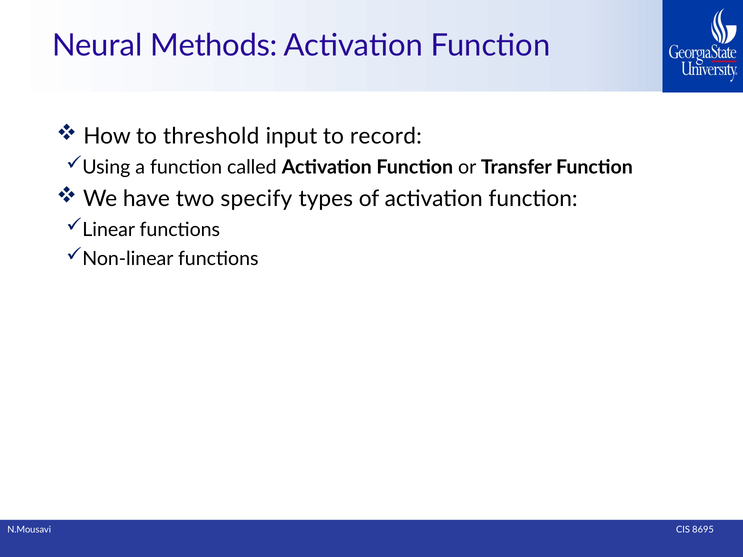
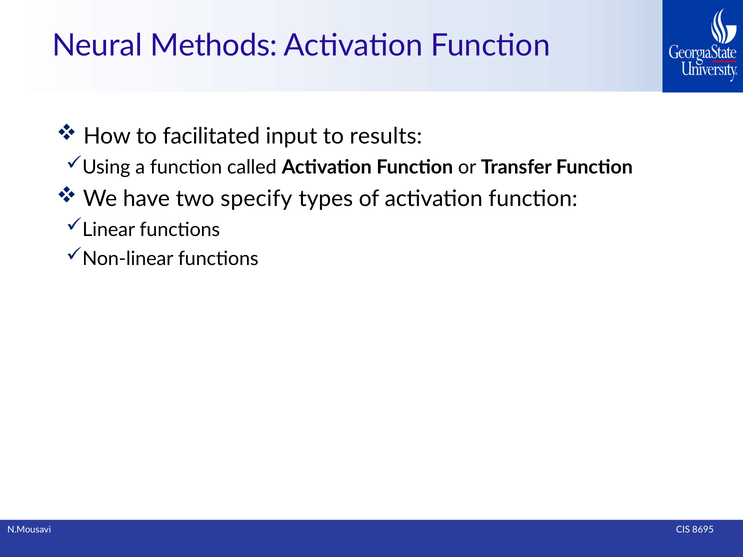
threshold: threshold -> facilitated (211, 137)
record: record -> results (386, 137)
